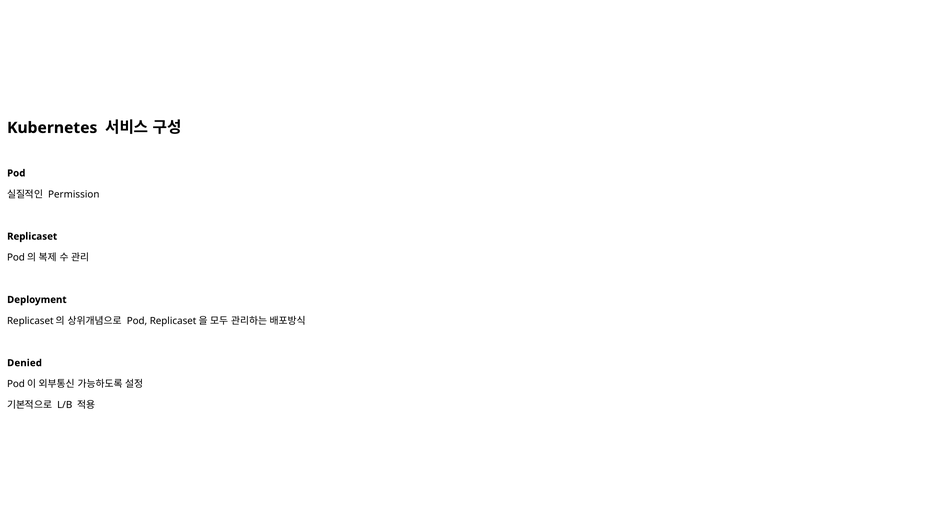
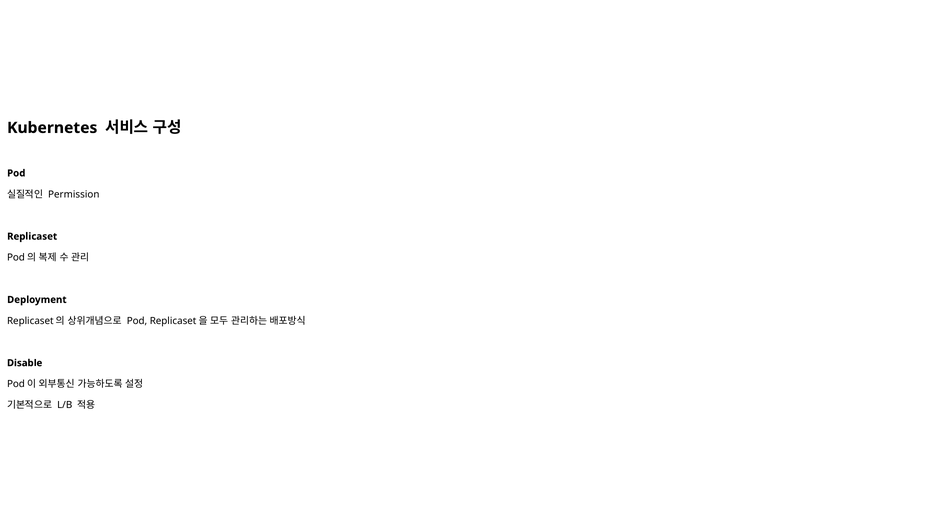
Denied: Denied -> Disable (25, 363)
